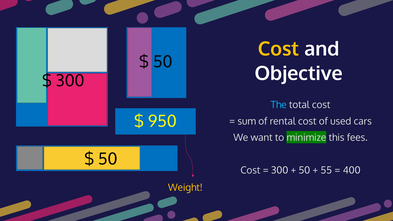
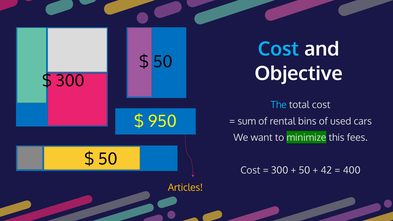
Cost colour: yellow -> light blue (279, 49)
rental cost: cost -> bins (307, 121)
55: 55 -> 42 (326, 171)
Weight: Weight -> Articles (185, 188)
